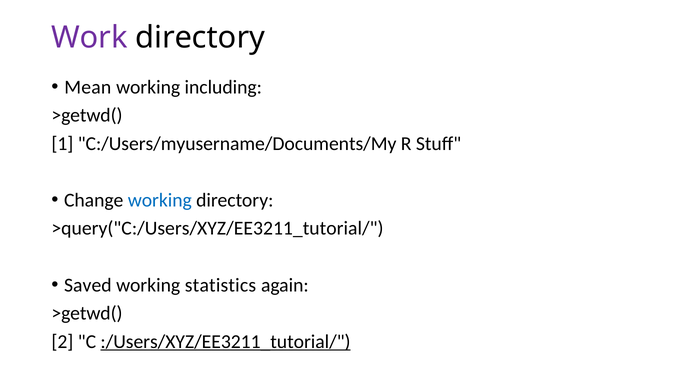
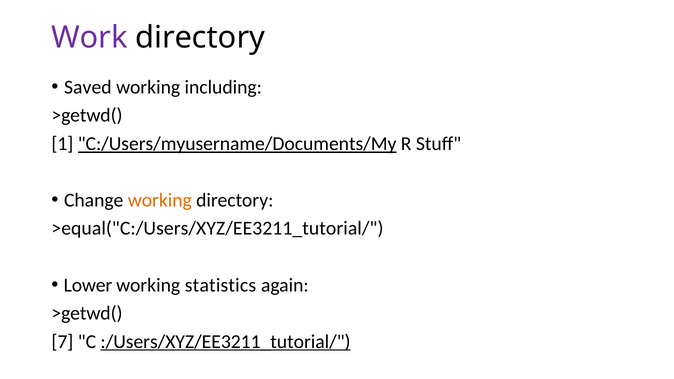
Mean: Mean -> Saved (88, 87)
C:/Users/myusername/Documents/My underline: none -> present (237, 144)
working colour: blue -> orange (160, 200)
>query("C:/Users/XYZ/EE3211_tutorial/: >query("C:/Users/XYZ/EE3211_tutorial/ -> >equal("C:/Users/XYZ/EE3211_tutorial/ (217, 229)
Saved: Saved -> Lower (88, 285)
2: 2 -> 7 (62, 342)
